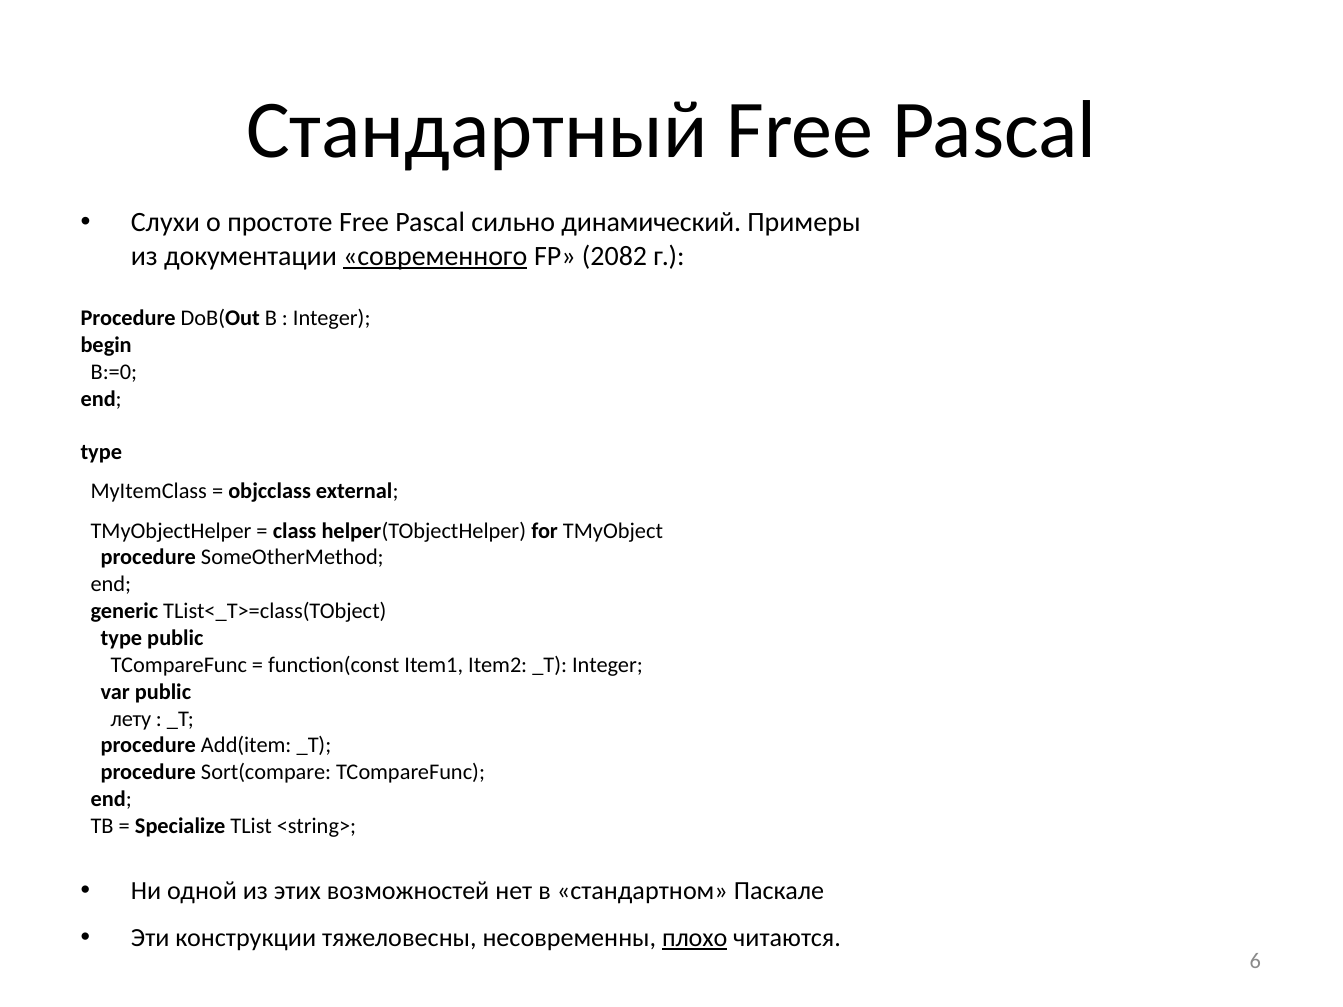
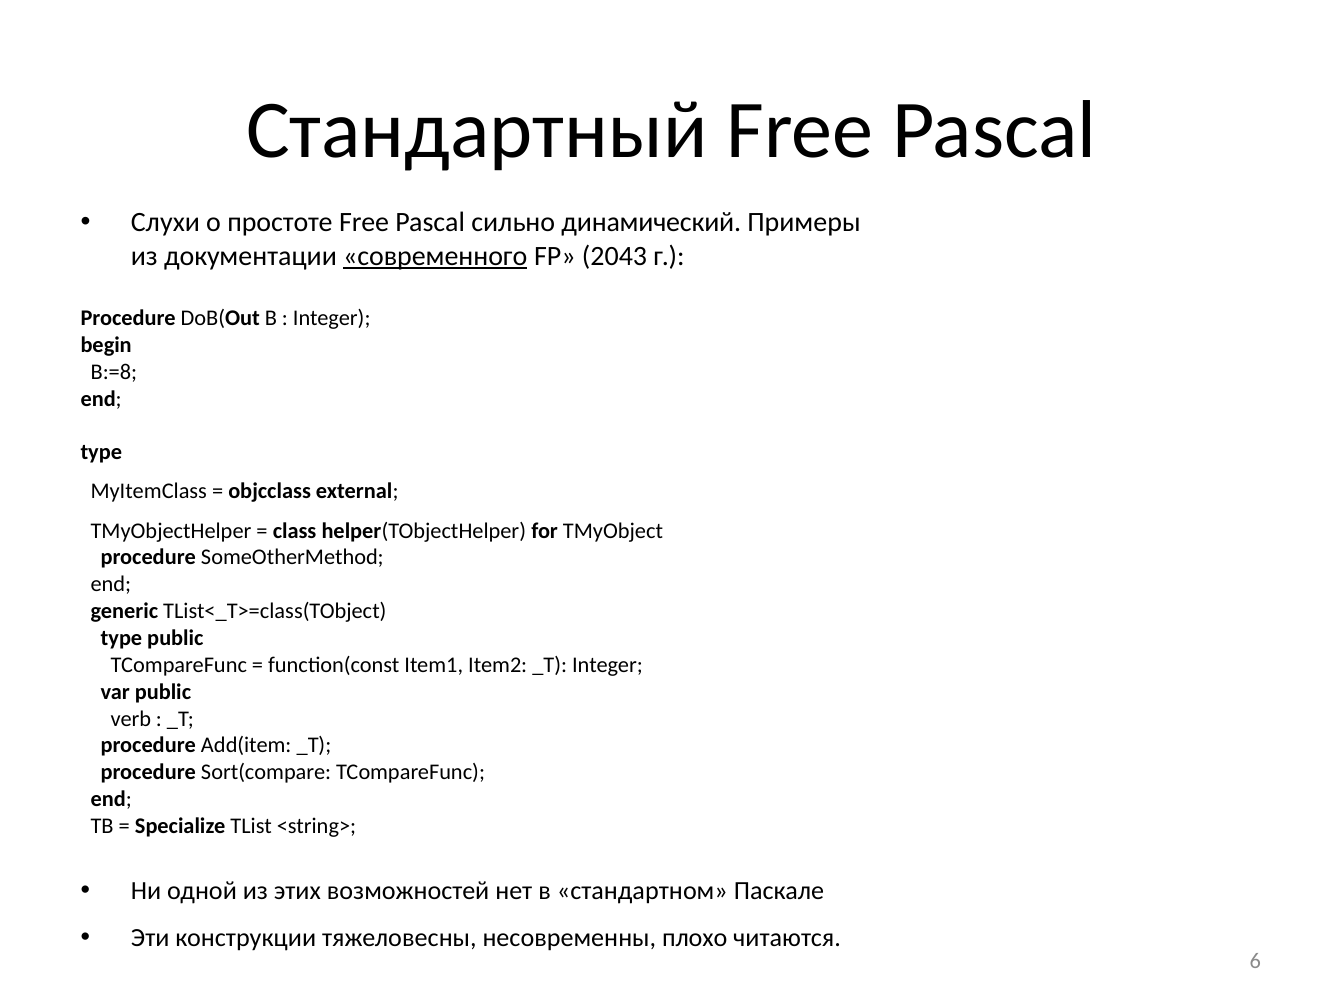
2082: 2082 -> 2043 (614, 256)
B:=0: B:=0 -> B:=8 (114, 372)
лету: лету -> verb (131, 719)
плохо underline: present -> none (695, 938)
